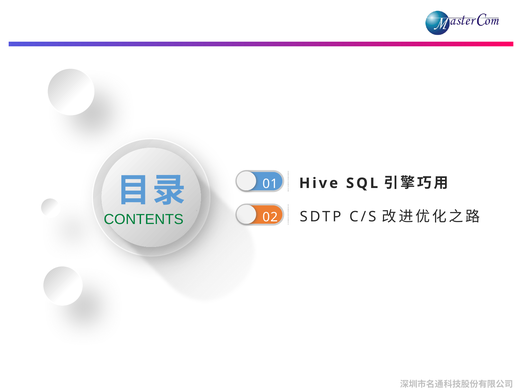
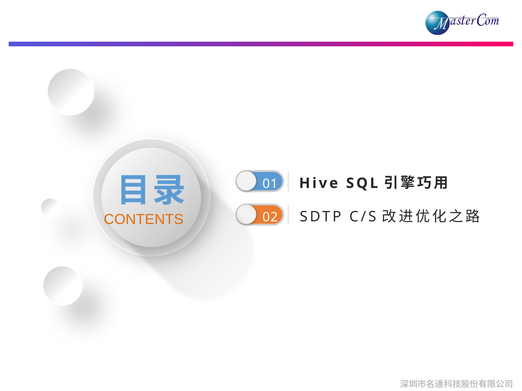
CONTENTS colour: green -> orange (144, 220)
